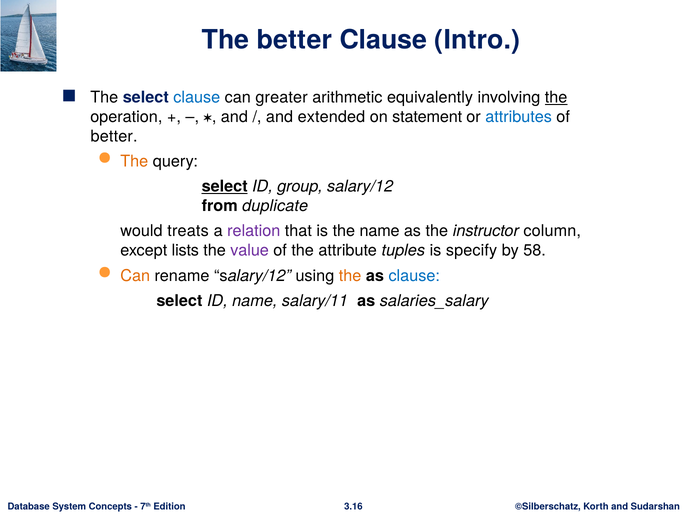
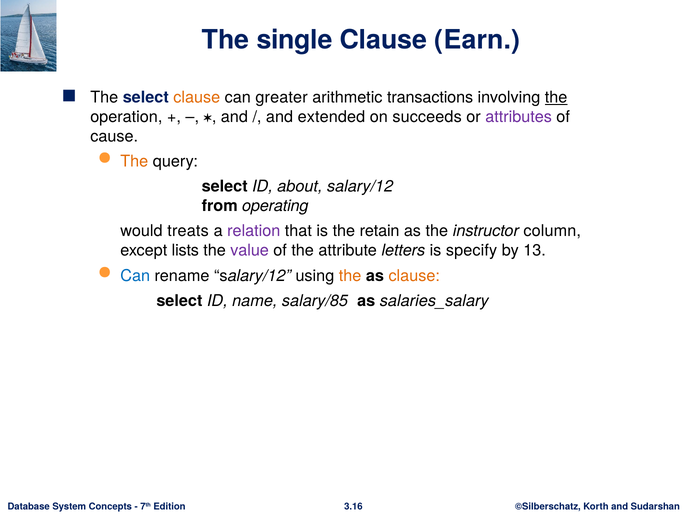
The better: better -> single (295, 40)
Intro: Intro -> Earn (477, 40)
clause colour: blue -> orange (197, 97)
equivalently: equivalently -> transactions (430, 97)
statement: statement -> succeeds (427, 117)
attributes colour: blue -> purple (519, 117)
better: better -> cause (114, 136)
select underline: present -> none (225, 187)
group: group -> about (300, 187)
duplicate: duplicate -> operating (275, 206)
the name: name -> retain (380, 231)
tuples: tuples -> letters (403, 251)
58: 58 -> 13 (535, 251)
Can colour: orange -> blue (135, 276)
clause colour: blue -> orange (414, 276)
salary/11: salary/11 -> salary/85 (315, 301)
